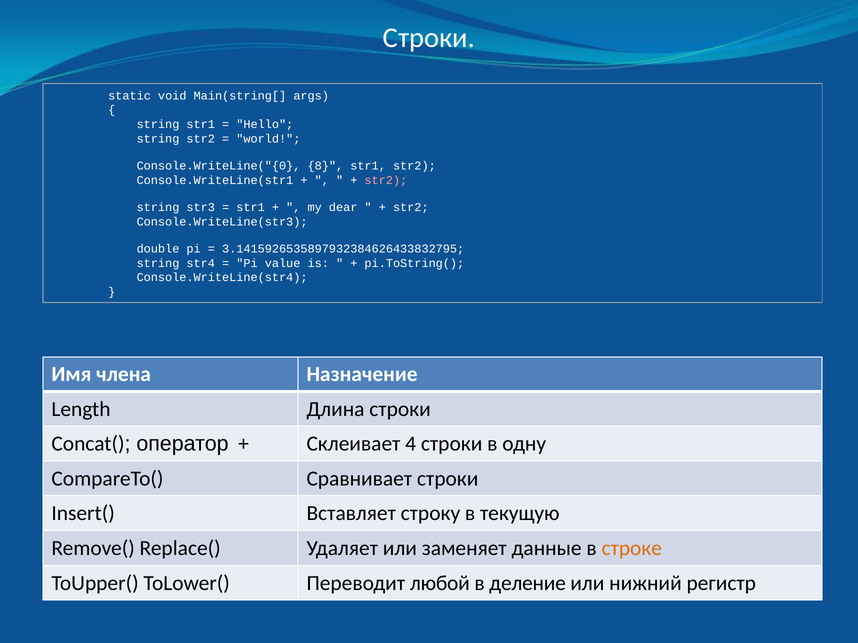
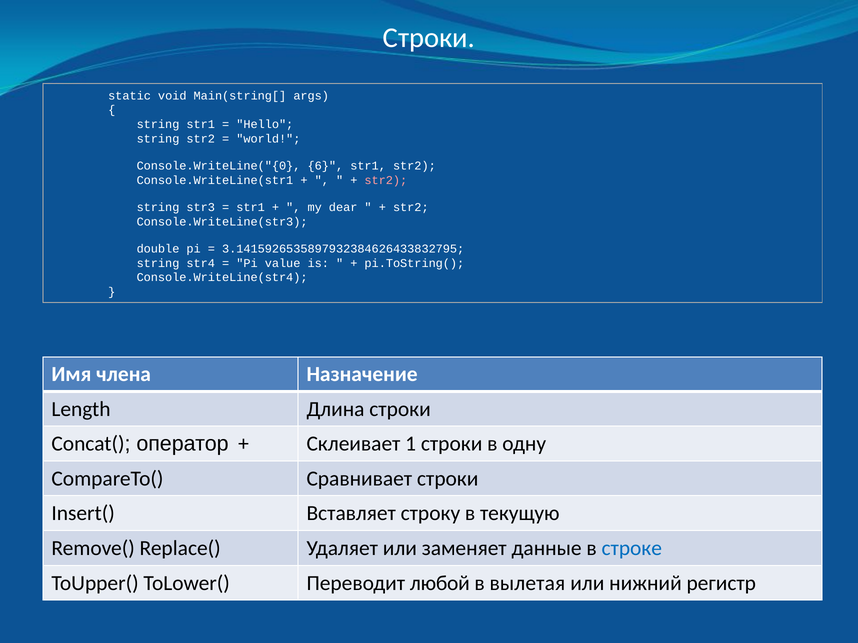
8: 8 -> 6 (325, 166)
4: 4 -> 1 (411, 444)
строке colour: orange -> blue (632, 549)
деление: деление -> вылетая (527, 583)
